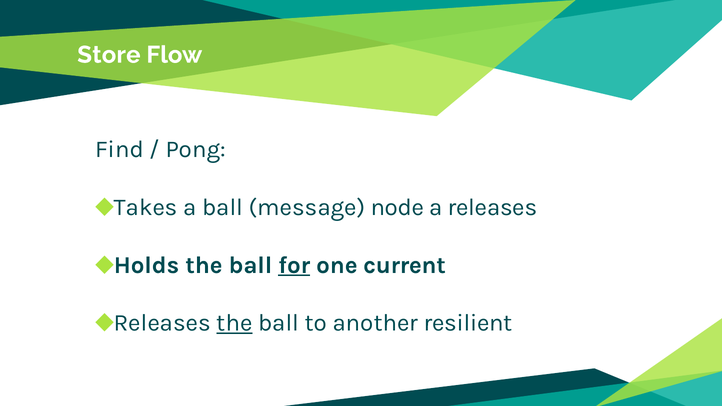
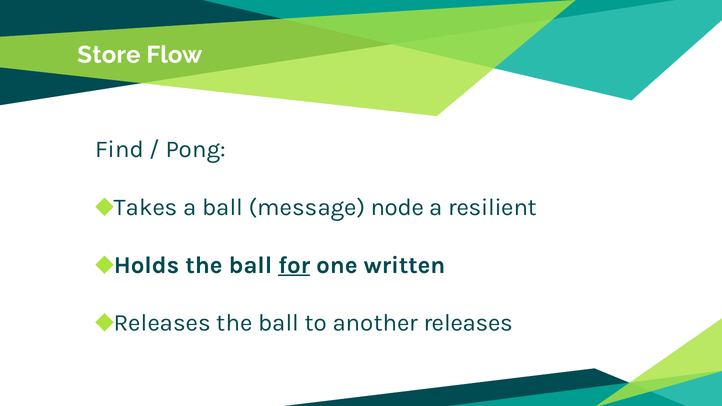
a releases: releases -> resilient (492, 207)
current: current -> written (404, 265)
the underline: present -> none (234, 323)
another resilient: resilient -> releases (468, 323)
